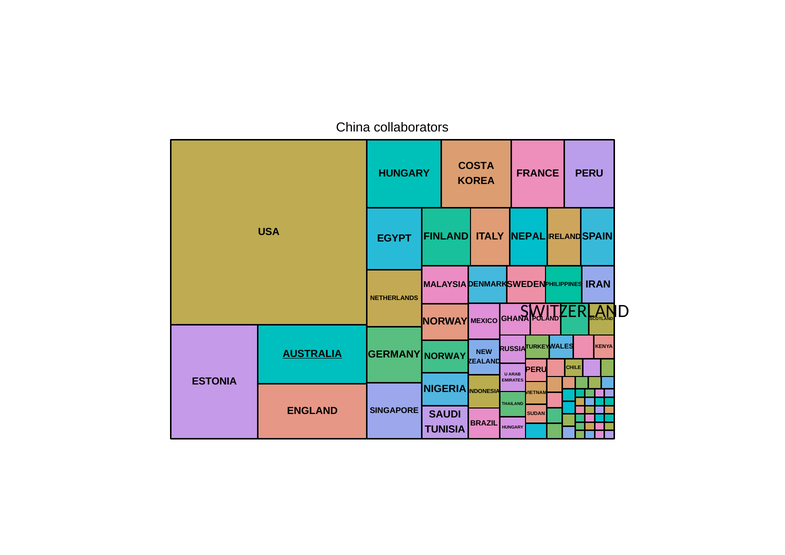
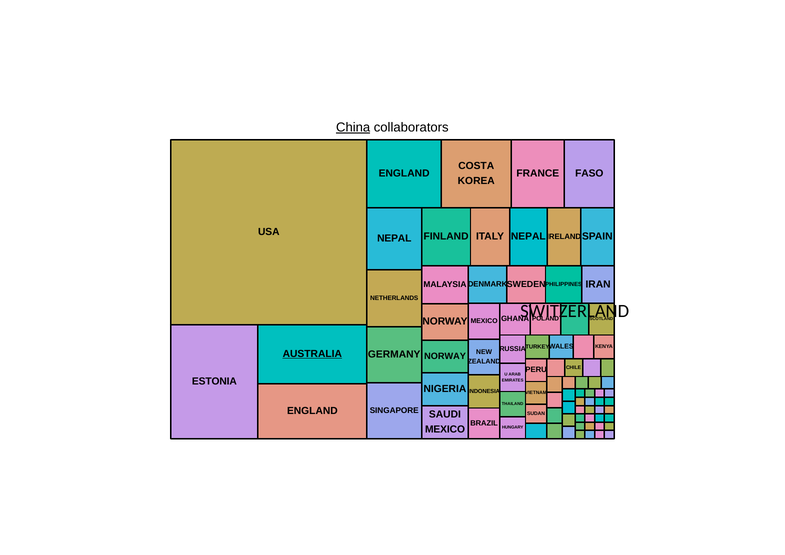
China underline: none -> present (353, 128)
HUNGARY: HUNGARY -> ENGLAND (404, 173)
PERU: PERU -> FASO (589, 174)
EGYPT: EGYPT -> NEPAL (394, 238)
TUNISIA: TUNISIA -> MEXICO (445, 429)
